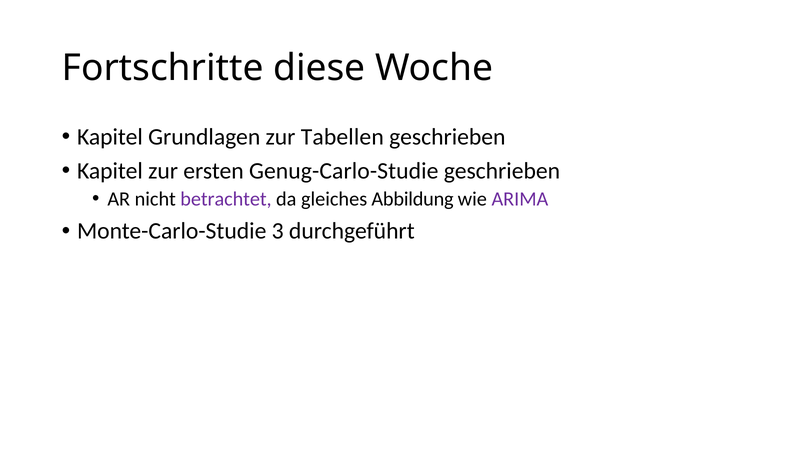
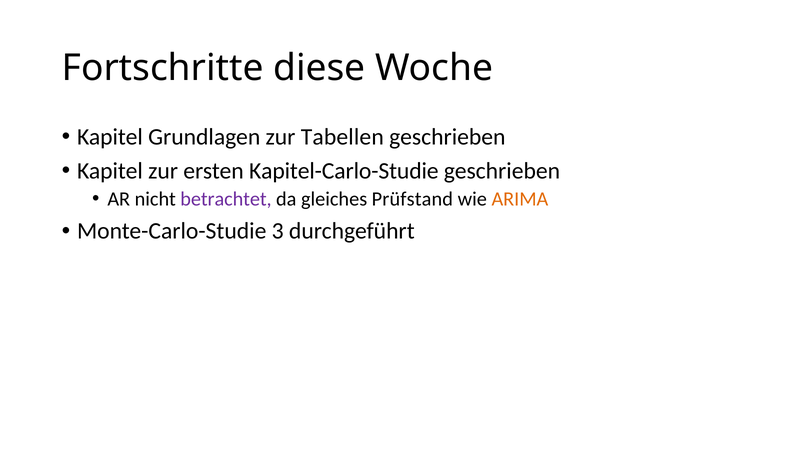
Genug-Carlo-Studie: Genug-Carlo-Studie -> Kapitel-Carlo-Studie (344, 171)
Abbildung: Abbildung -> Prüfstand (412, 199)
ARIMA colour: purple -> orange (520, 199)
